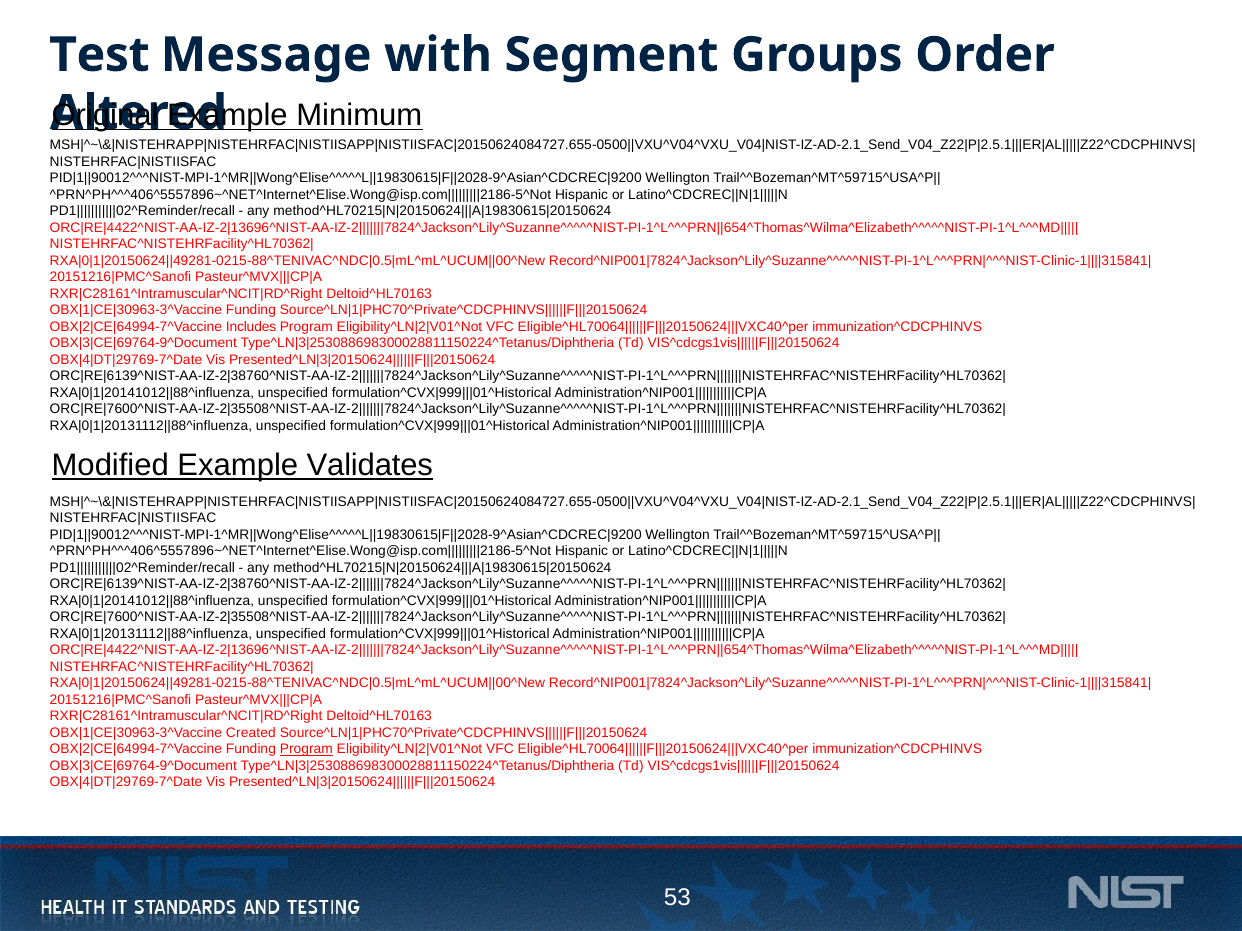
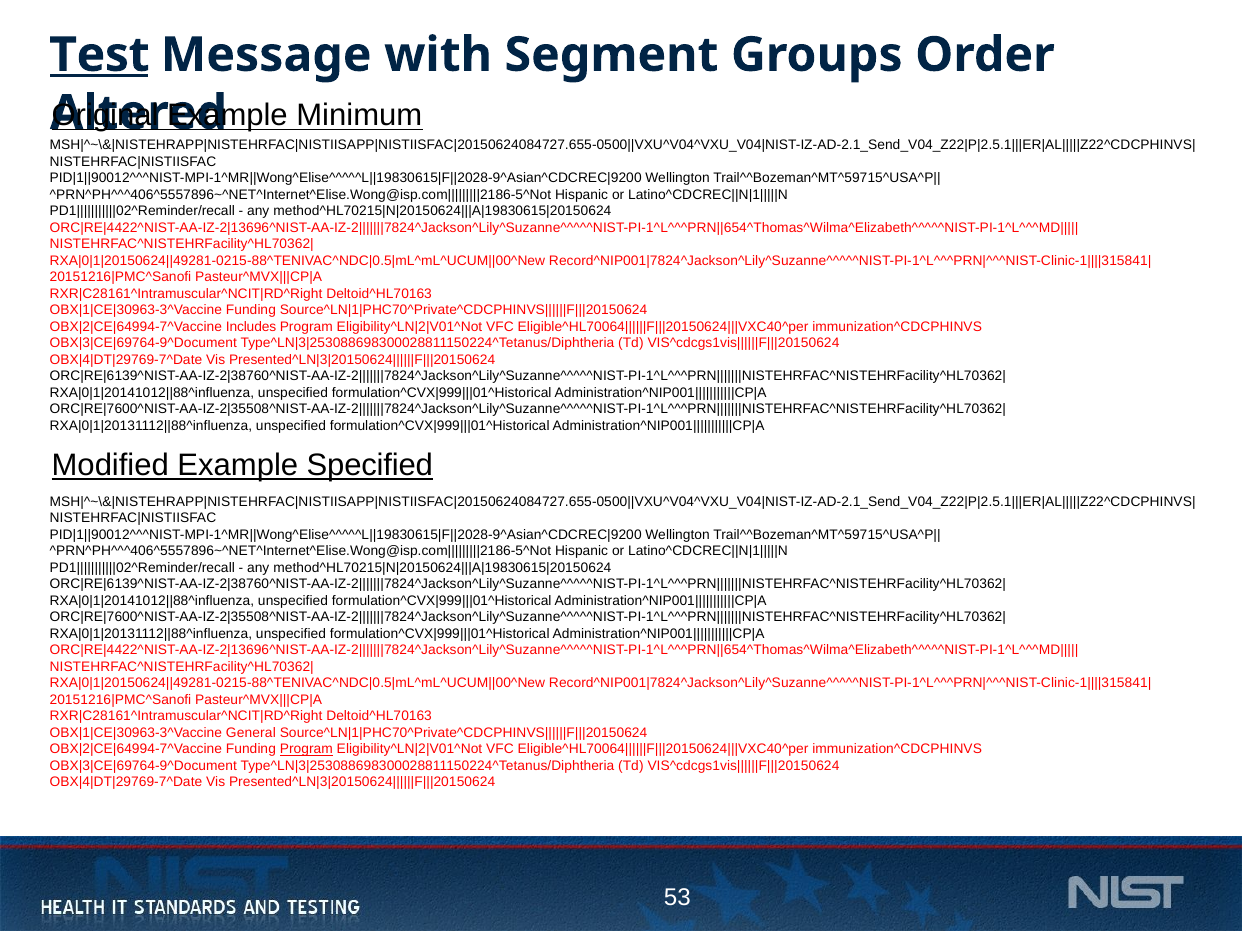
Test underline: none -> present (99, 55)
Validates: Validates -> Specified (370, 466)
Created: Created -> General (251, 733)
